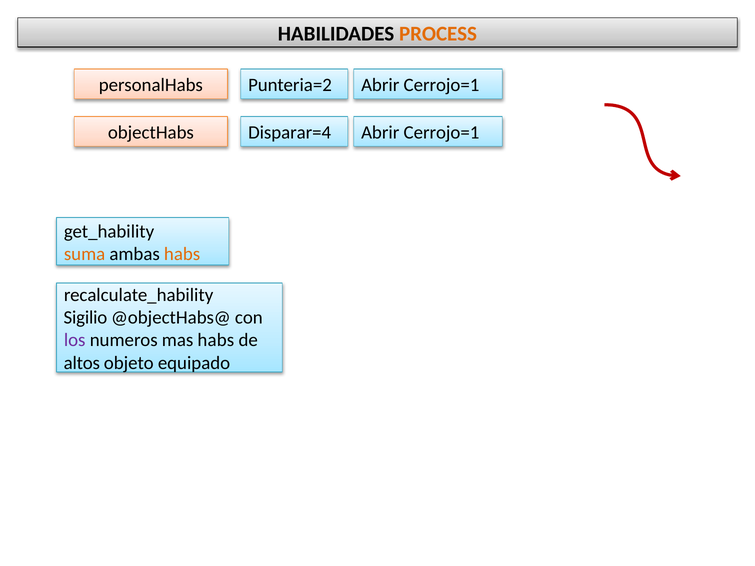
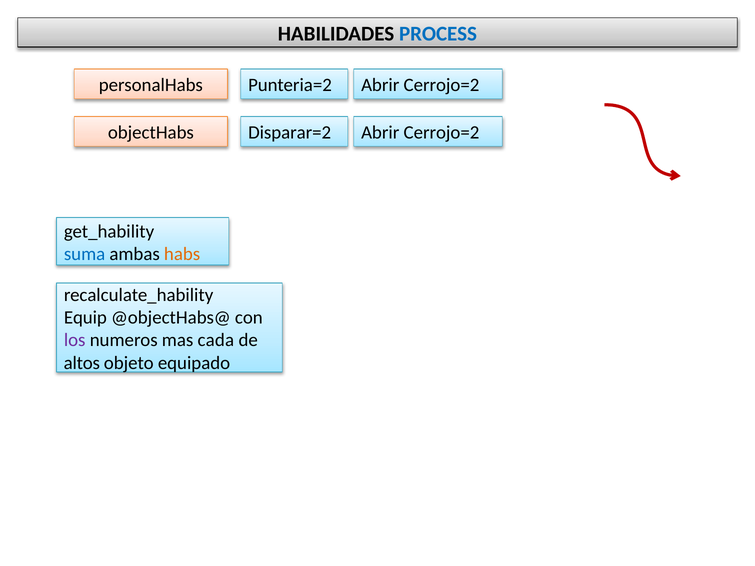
PROCESS colour: orange -> blue (438, 34)
Cerrojo=1: Cerrojo=1 -> Cerrojo=2 (441, 85)
Disparar=4: Disparar=4 -> Disparar=2 (290, 133)
Cerrojo=1: Cerrojo=1 -> Cerrojo=2 (441, 133)
suma colour: orange -> blue (85, 254)
Sigilio: Sigilio -> Equip (85, 318)
mas habs: habs -> cada (216, 340)
